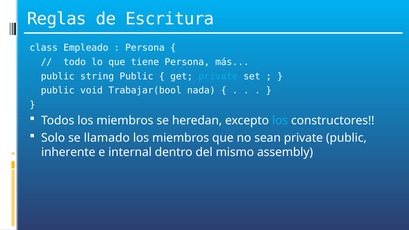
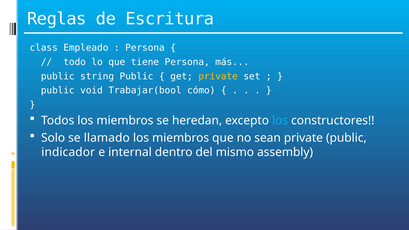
private colour: light blue -> yellow (218, 76)
nada: nada -> cómo (201, 91)
inherente: inherente -> indicador (68, 152)
